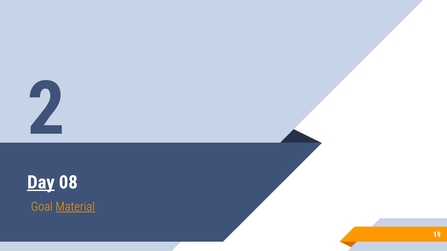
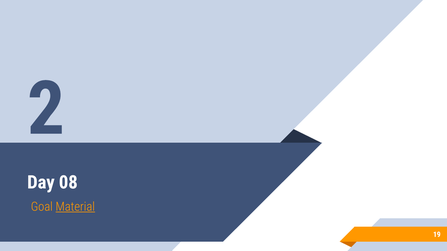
Day underline: present -> none (41, 183)
